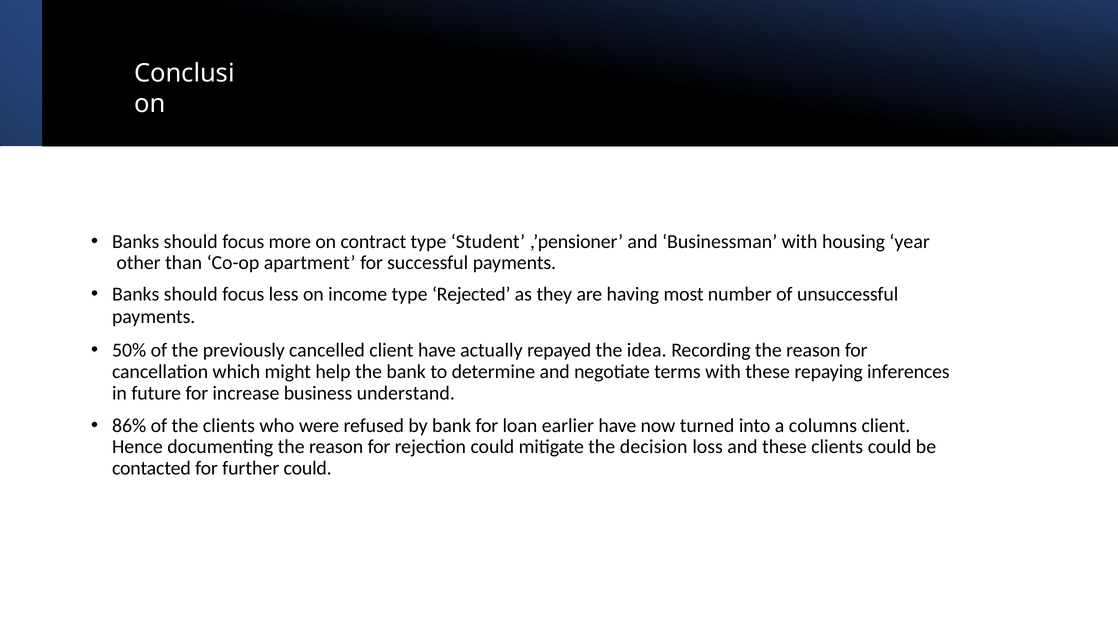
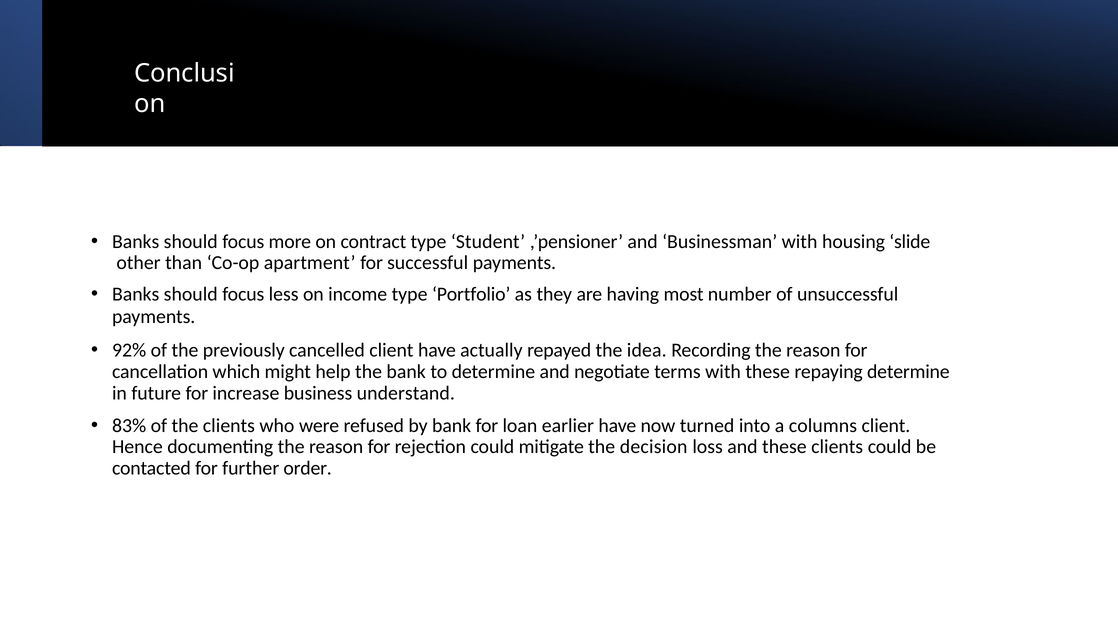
year: year -> slide (910, 241)
Rejected: Rejected -> Portfolio (471, 294)
50%: 50% -> 92% (129, 350)
repaying inferences: inferences -> determine (908, 372)
86%: 86% -> 83% (129, 425)
further could: could -> order (308, 468)
